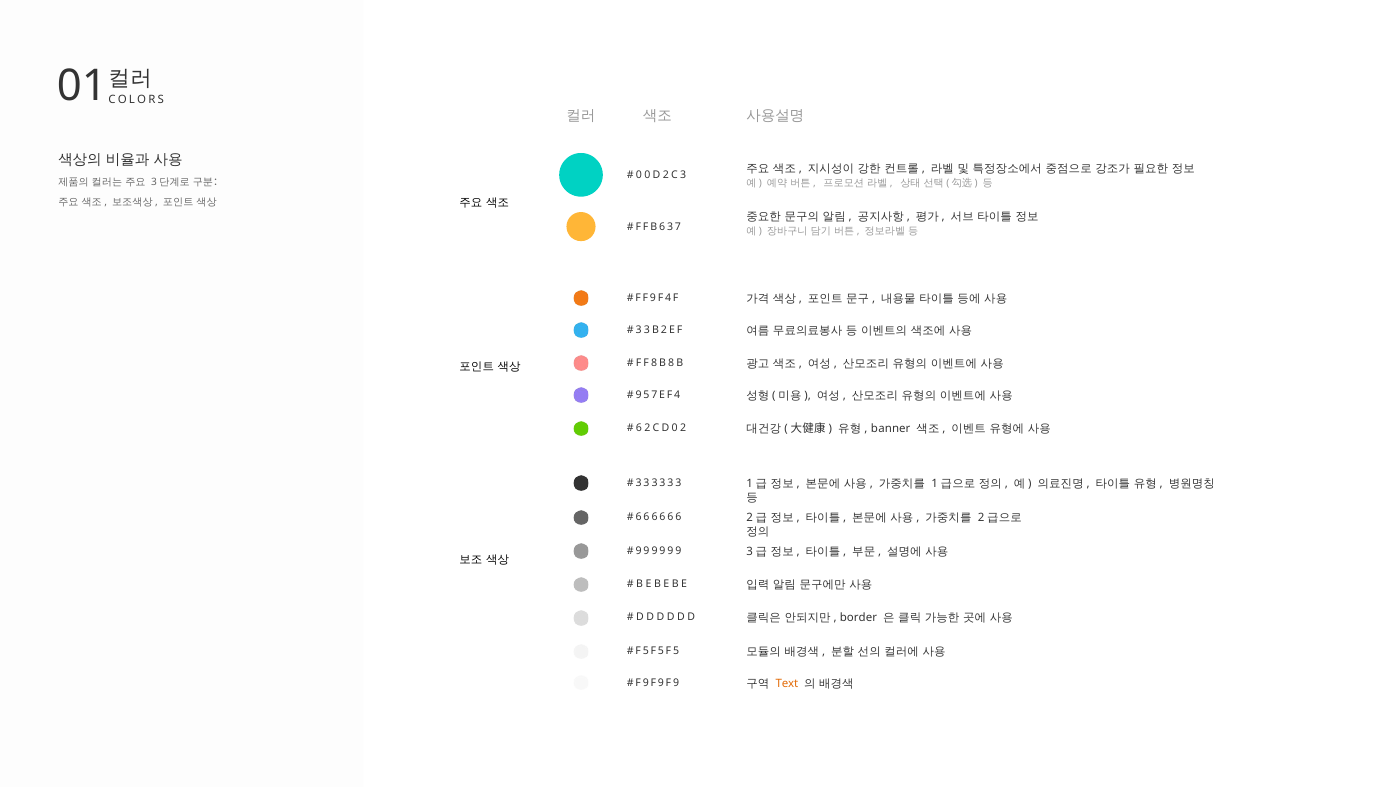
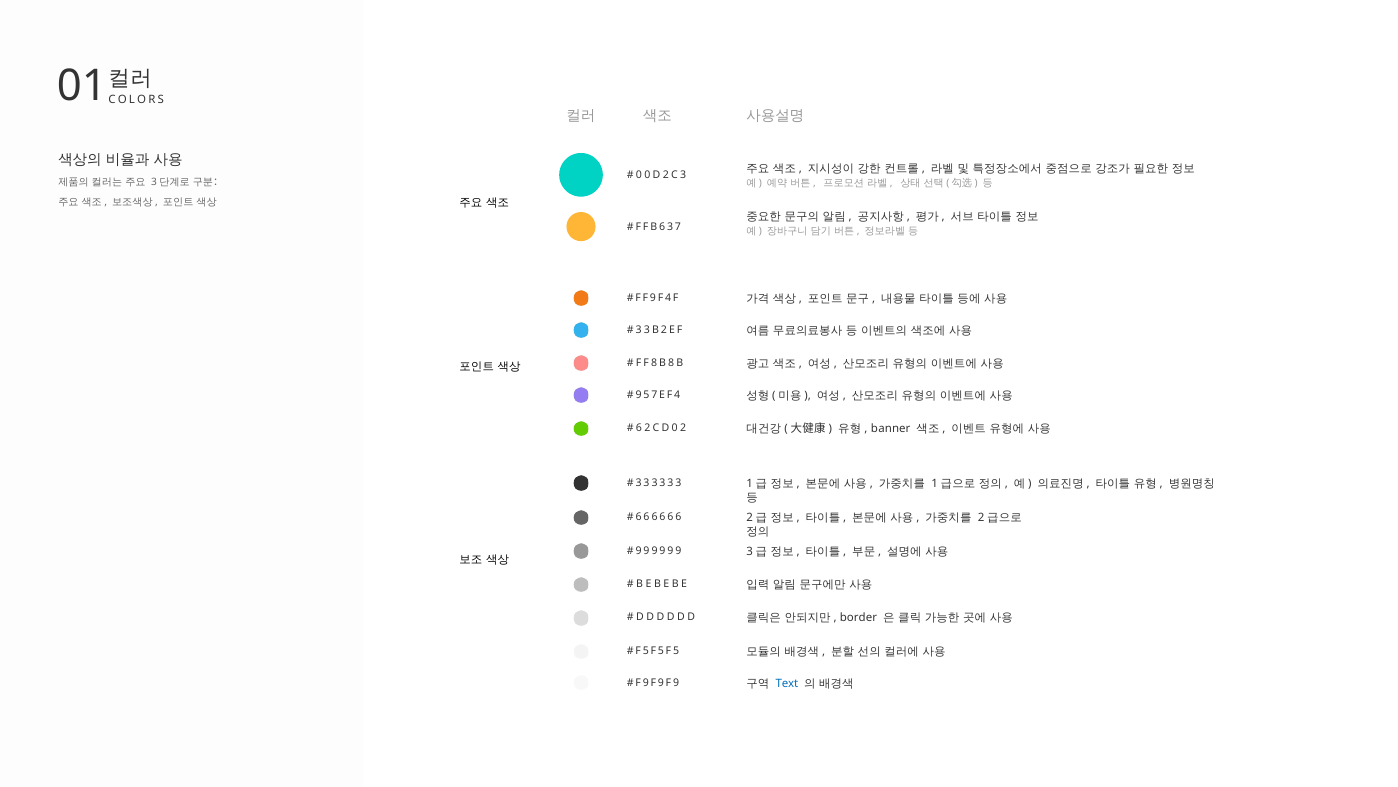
Text colour: orange -> blue (787, 683)
